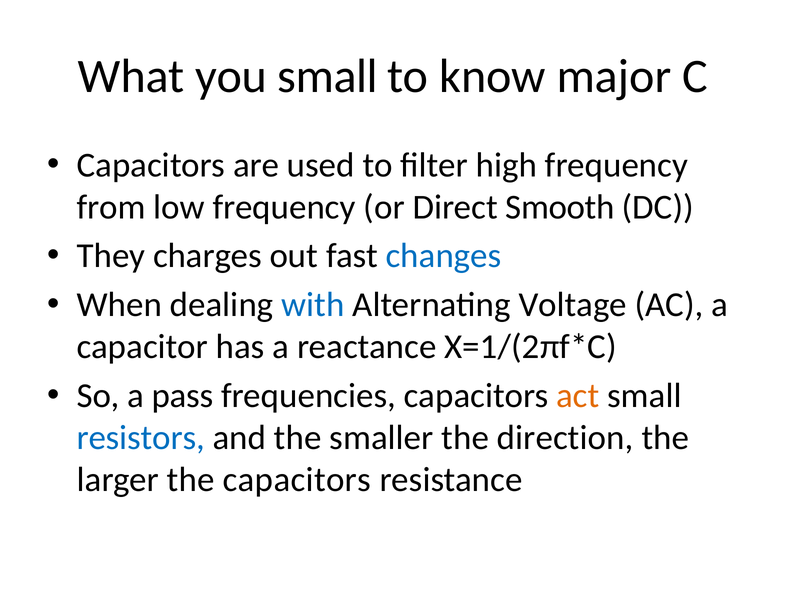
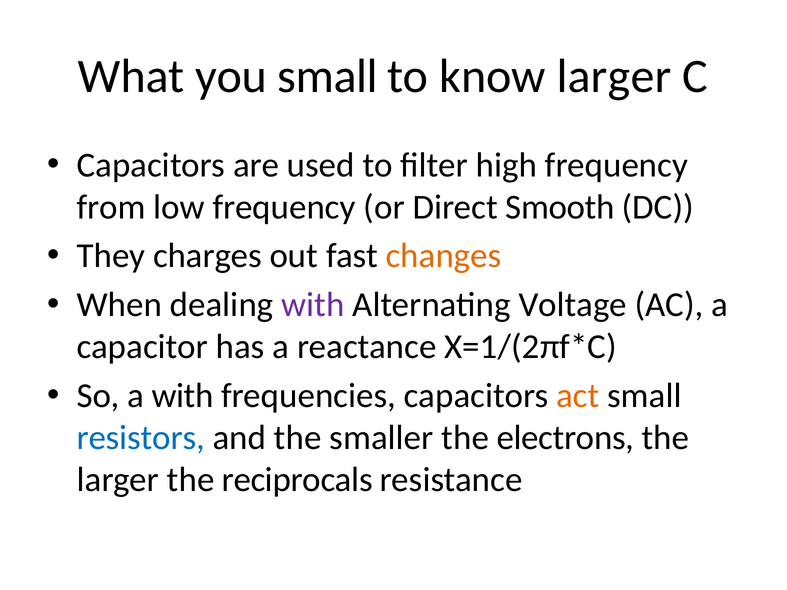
know major: major -> larger (614, 76)
changes colour: blue -> orange (444, 256)
with colour: blue -> purple (313, 305)
a pass: pass -> with (183, 396)
direction: direction -> electrons (565, 438)
the capacitors: capacitors -> reciprocals (297, 480)
